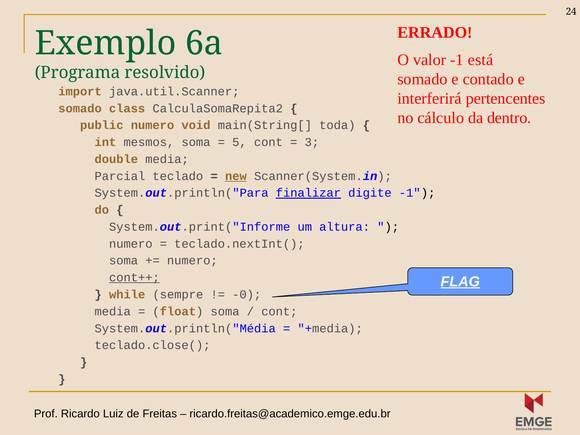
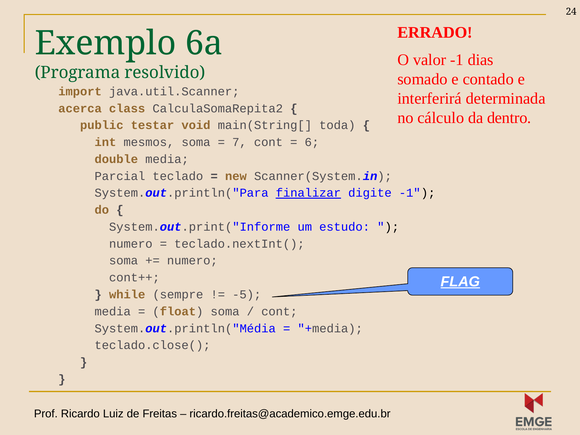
está: está -> dias (481, 60)
pertencentes: pertencentes -> determinada (506, 99)
somado: somado -> acerca (80, 108)
public numero: numero -> testar (152, 125)
5: 5 -> 7 (239, 142)
3: 3 -> 6 (312, 142)
new underline: present -> none (236, 176)
altura: altura -> estudo (345, 227)
cont++ underline: present -> none (134, 278)
-0: -0 -> -5 (247, 295)
